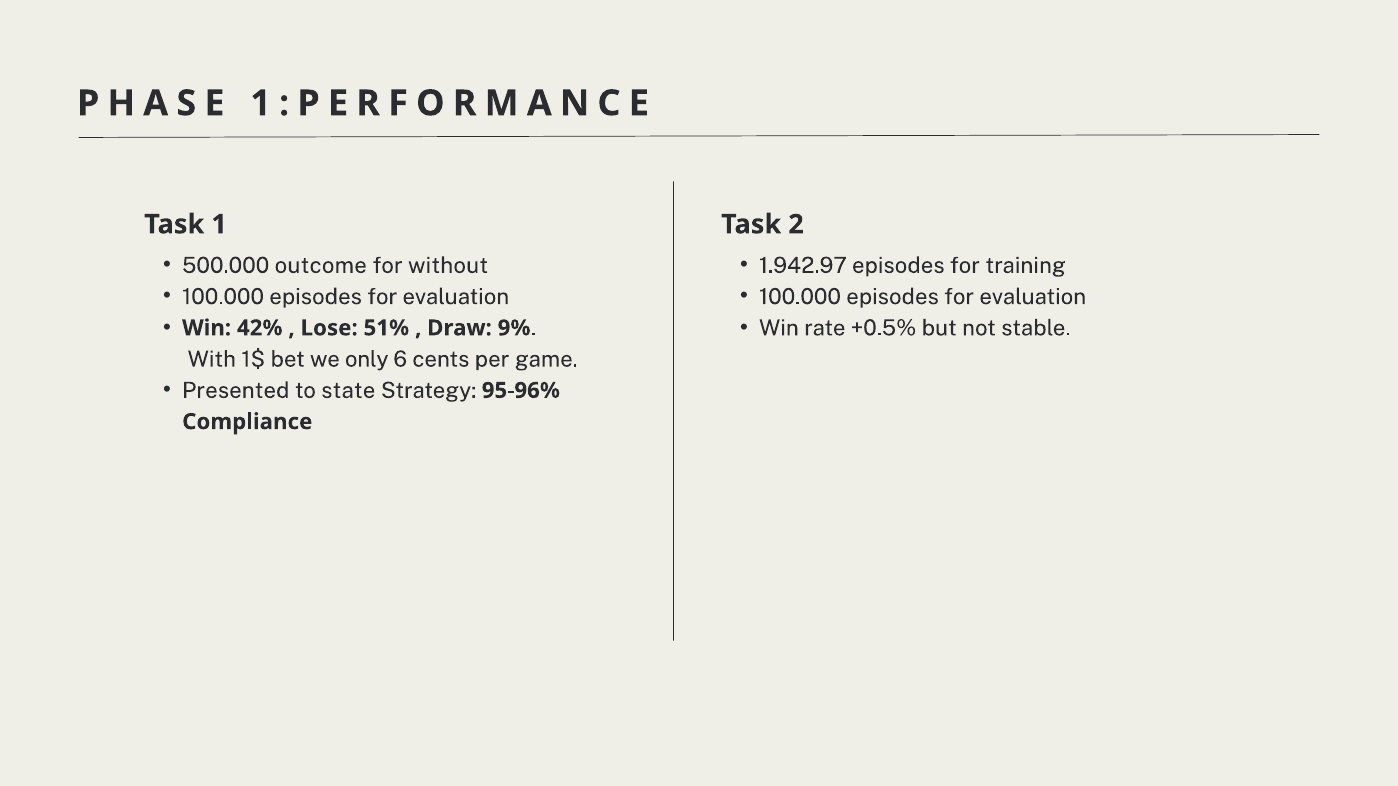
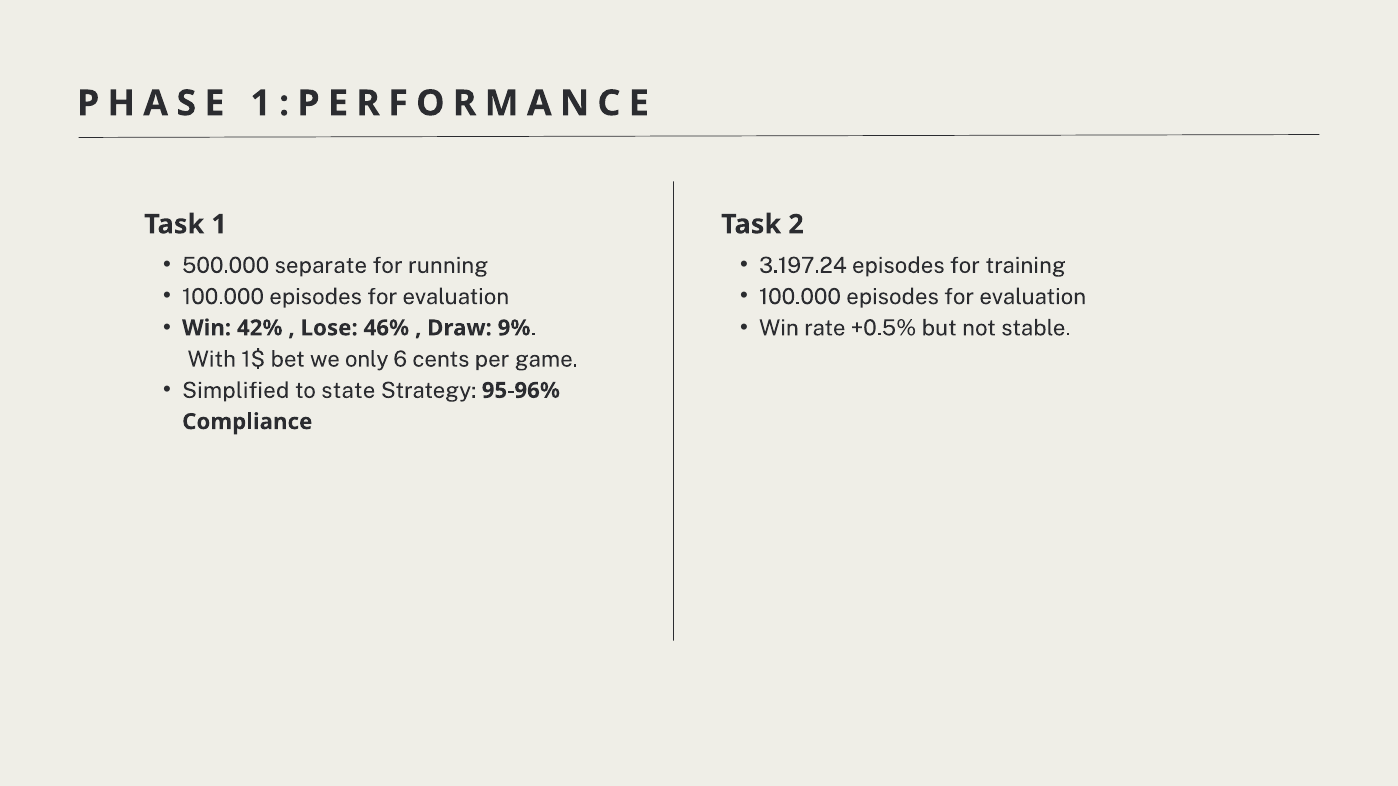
outcome: outcome -> separate (321, 266)
without: without -> running (448, 266)
1.942.97: 1.942.97 -> 3.197.24 (803, 266)
51%: 51% -> 46% (386, 328)
Presented: Presented -> Simplified (236, 391)
